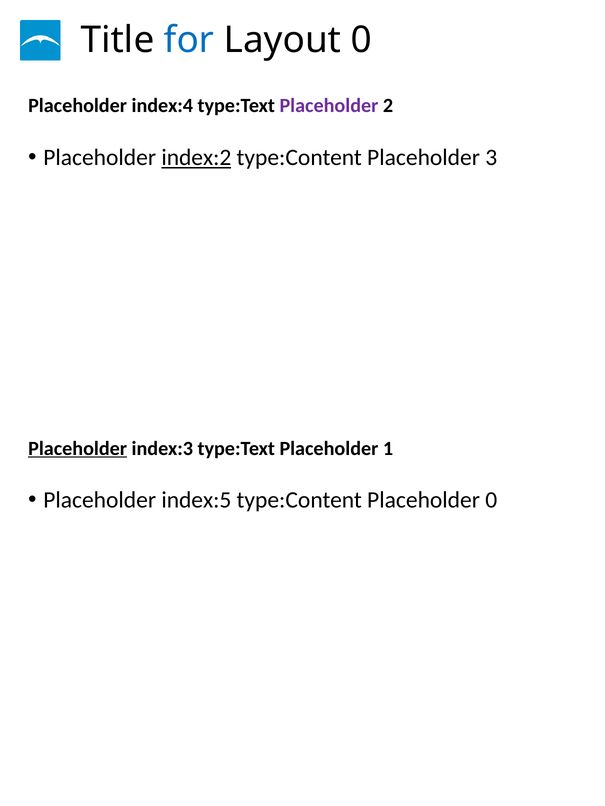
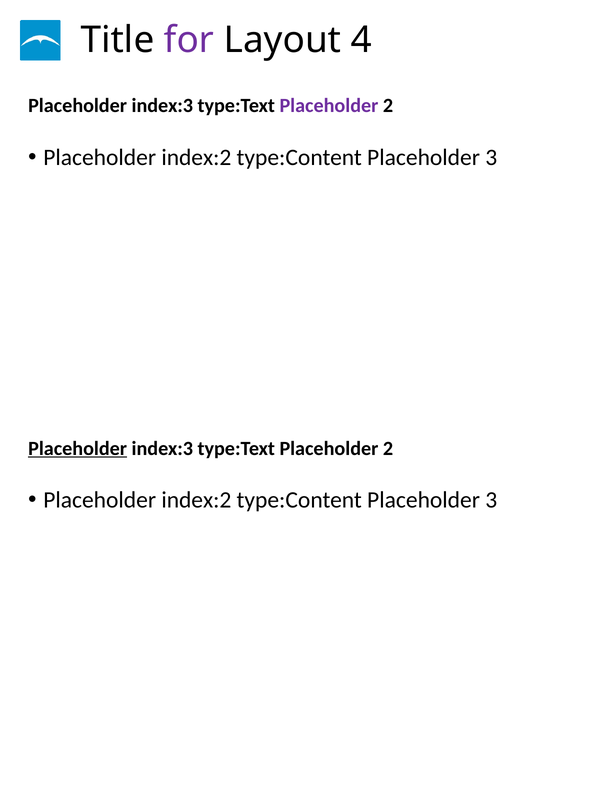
for colour: blue -> purple (189, 40)
Layout 0: 0 -> 4 (361, 40)
index:4: index:4 -> index:3 (162, 106)
index:2 underline: present -> none (196, 158)
1: 1 -> 2 (388, 449)
index:5: index:5 -> index:2 (196, 501)
0: 0 -> 3 (491, 501)
